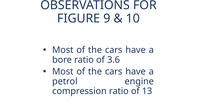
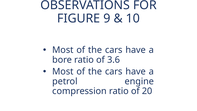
13: 13 -> 20 (147, 91)
